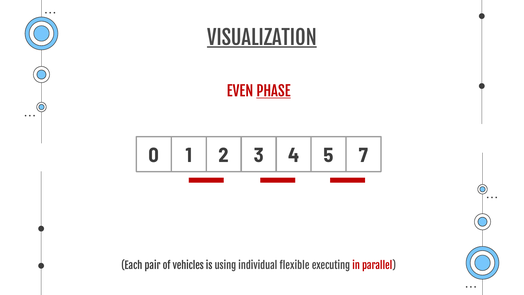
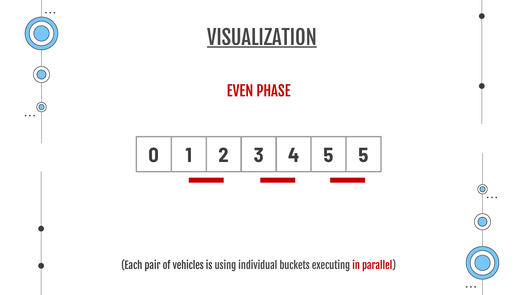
PHASE underline: present -> none (273, 92)
5 7: 7 -> 5 (364, 155)
flexible: flexible -> buckets (295, 266)
